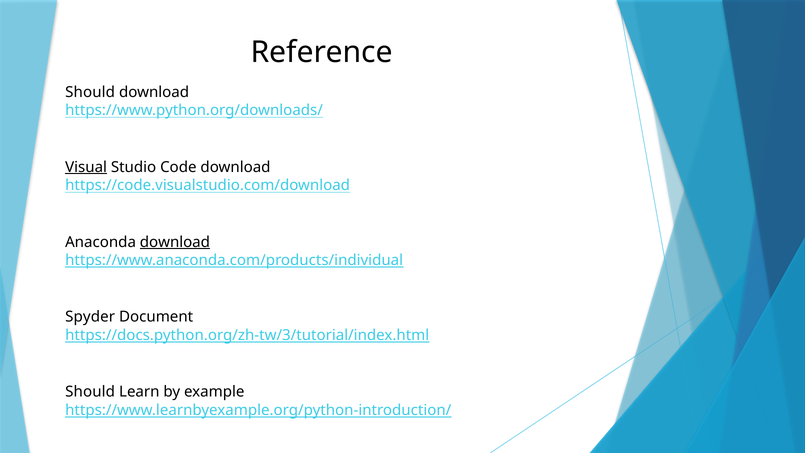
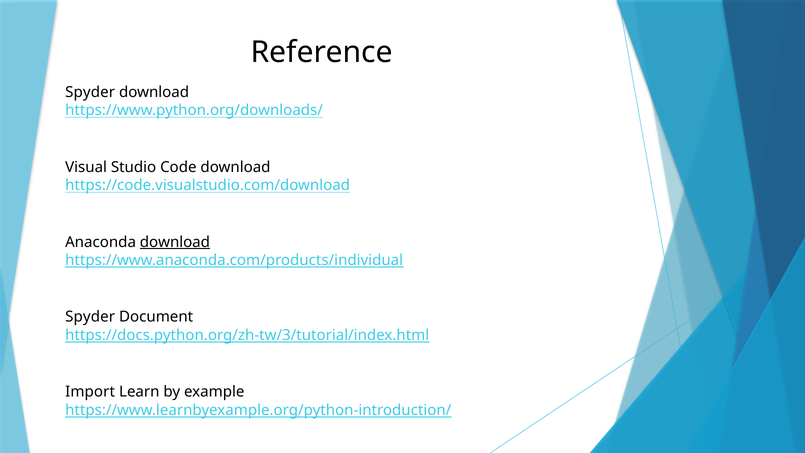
Should: Should -> Spyder (90, 92)
Visual underline: present -> none (86, 167)
Should: Should -> Import (90, 392)
